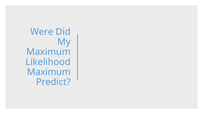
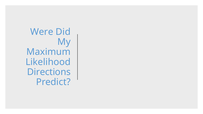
Maximum: Maximum -> Directions (49, 72)
